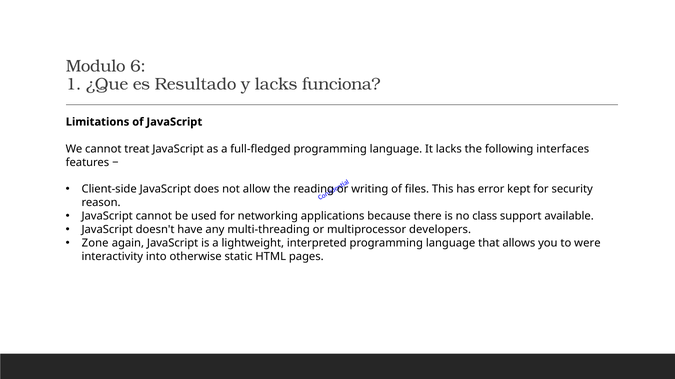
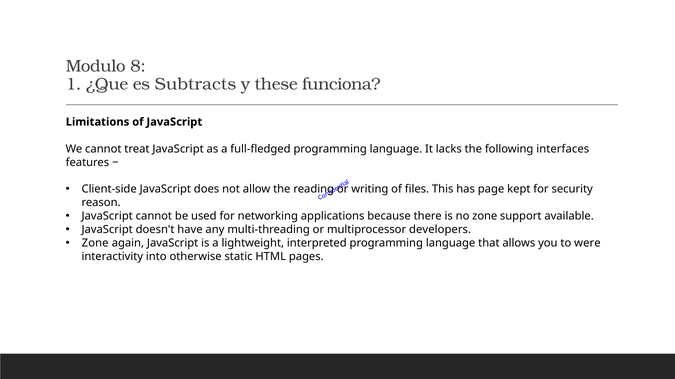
6: 6 -> 8 (138, 66)
Resultado: Resultado -> Subtracts (195, 84)
y lacks: lacks -> these (276, 84)
error: error -> page (491, 190)
no class: class -> zone (485, 217)
